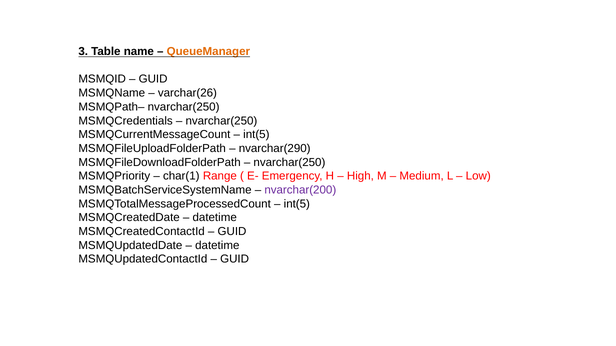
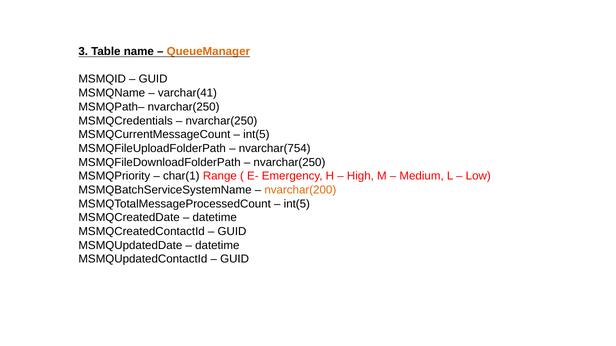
varchar(26: varchar(26 -> varchar(41 (187, 93)
nvarchar(290: nvarchar(290 -> nvarchar(754 (275, 149)
nvarchar(200 colour: purple -> orange (300, 190)
